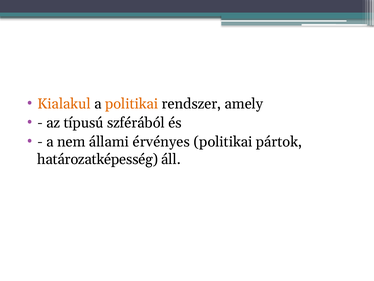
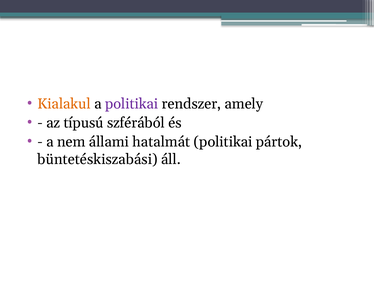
politikai colour: orange -> purple (132, 104)
érvényes: érvényes -> hatalmát (161, 142)
határozatképesség: határozatképesség -> büntetéskiszabási (97, 159)
